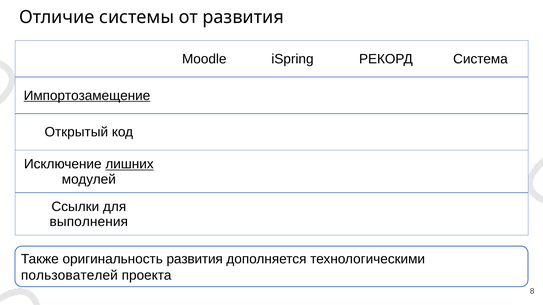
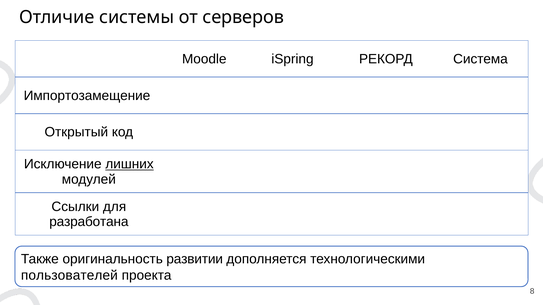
от развития: развития -> серверов (243, 17)
Импортозамещение underline: present -> none (87, 96)
выполнения: выполнения -> разработана (89, 222)
оригинальность развития: развития -> развитии (195, 260)
